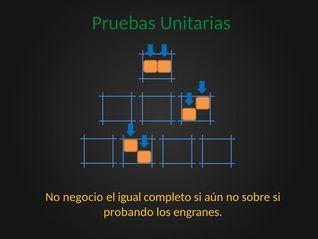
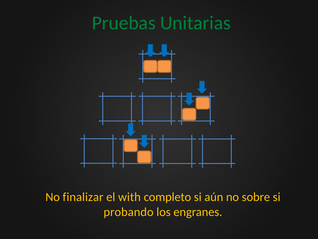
negocio: negocio -> finalizar (83, 197)
igual: igual -> with (129, 197)
